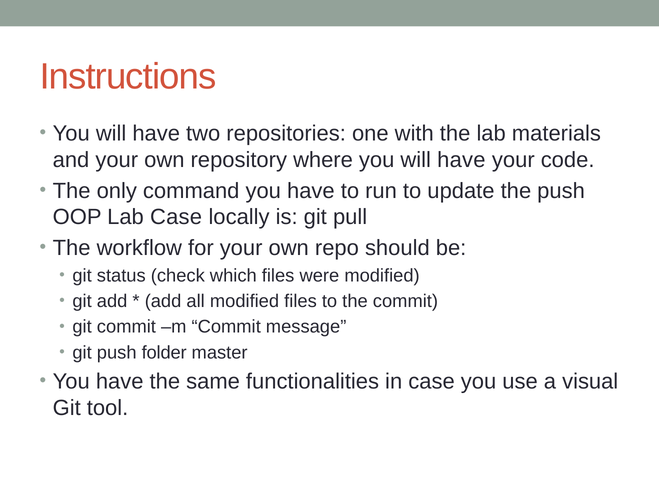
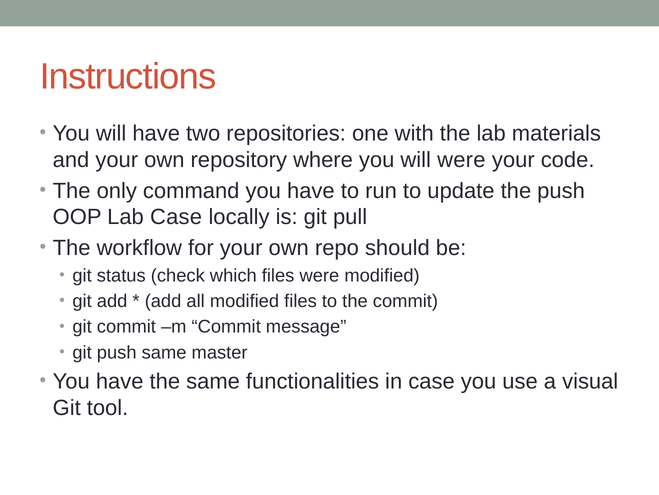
where you will have: have -> were (461, 160)
push folder: folder -> same (164, 352)
